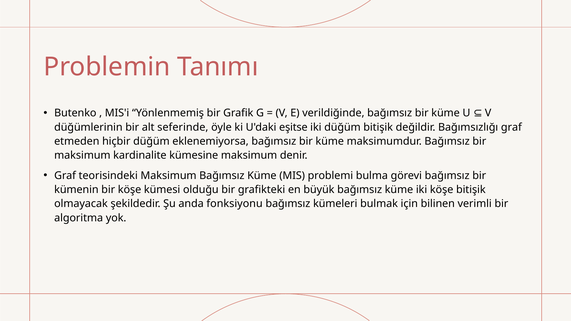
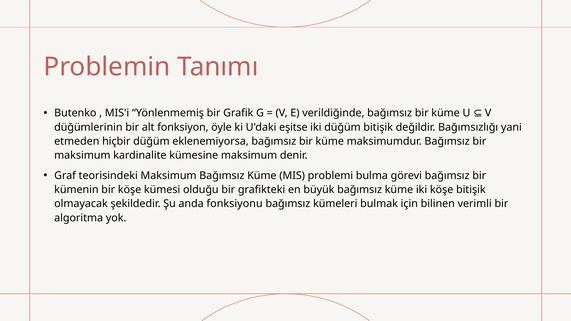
seferinde: seferinde -> fonksiyon (183, 127)
Bağımsızlığı graf: graf -> yani (511, 127)
